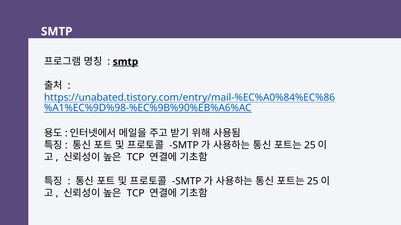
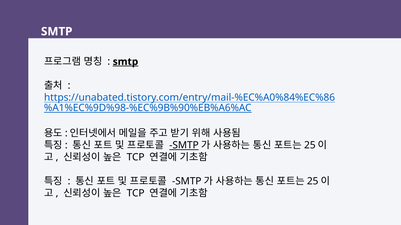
SMTP underline: none -> present (184, 146)
